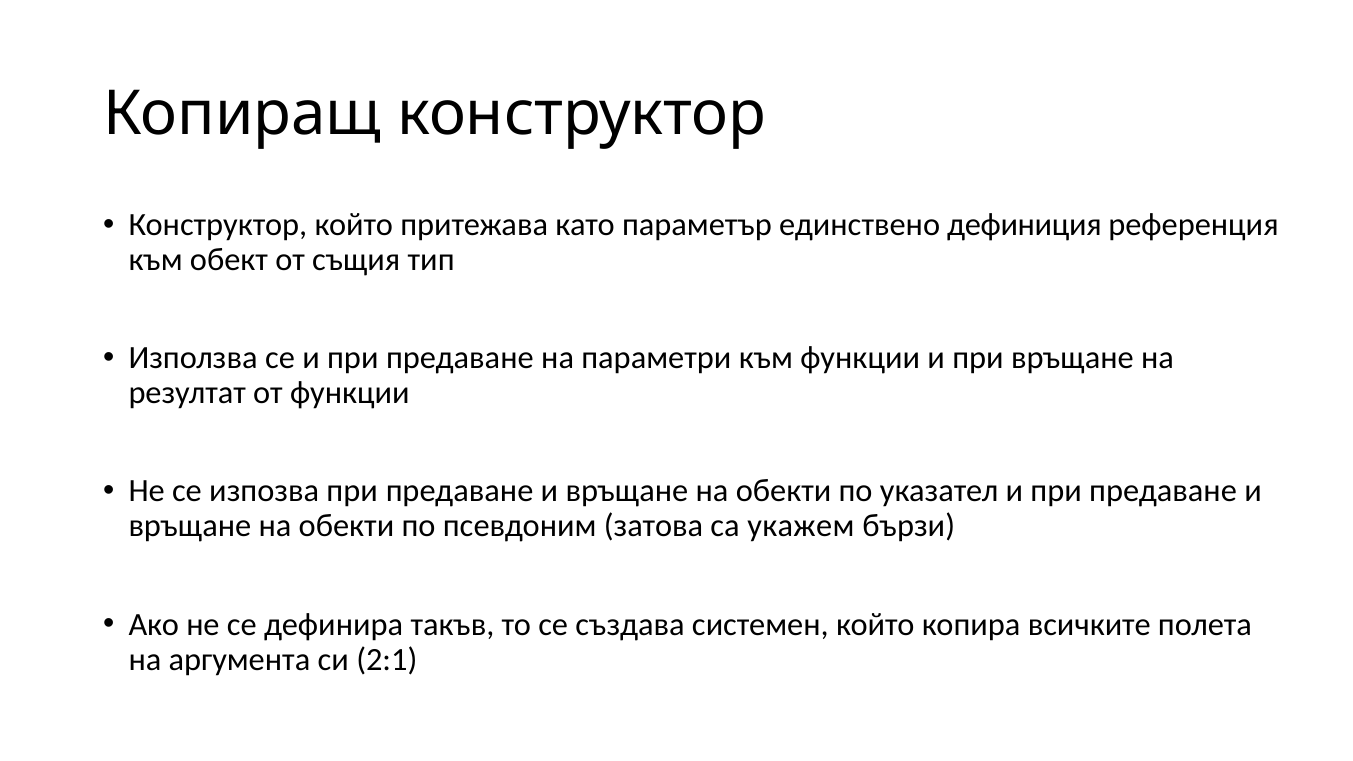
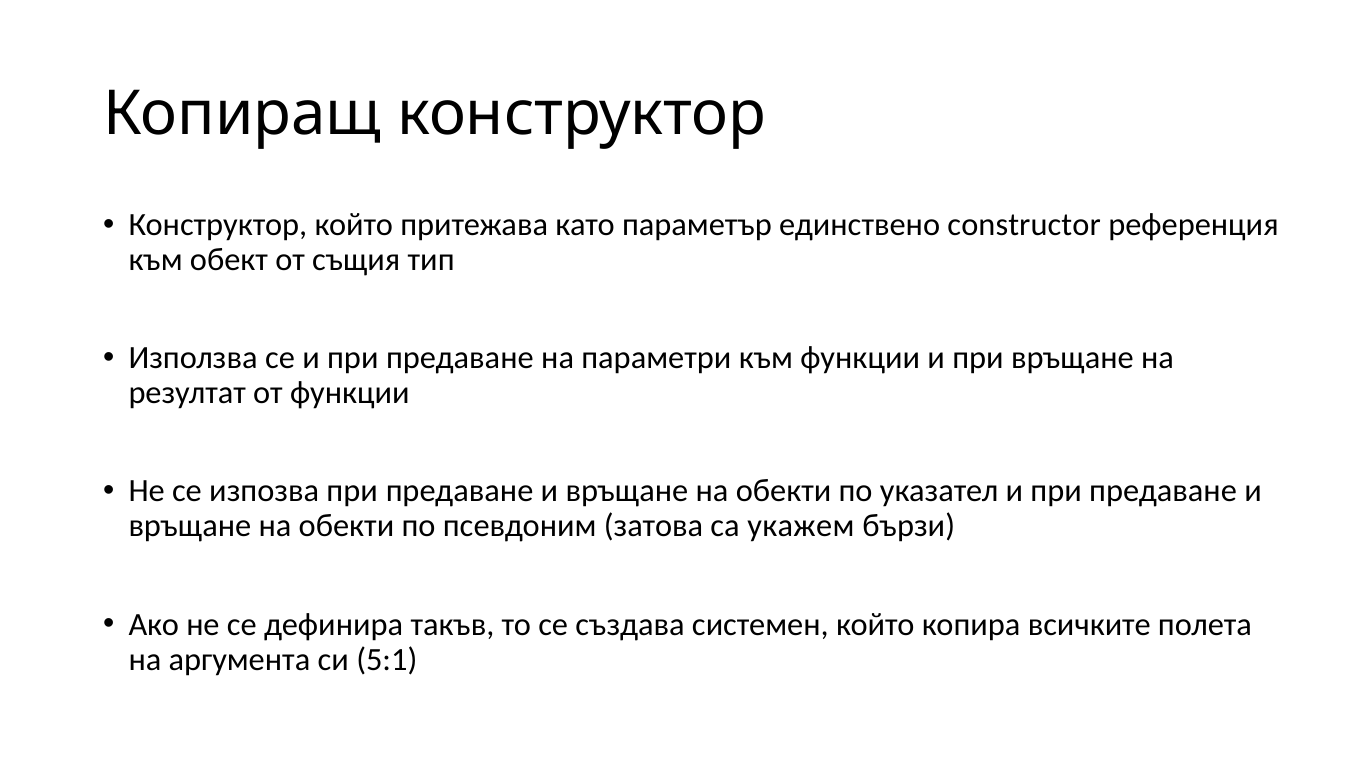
дефиниция: дефиниция -> constructor (1024, 225)
2:1: 2:1 -> 5:1 (387, 659)
